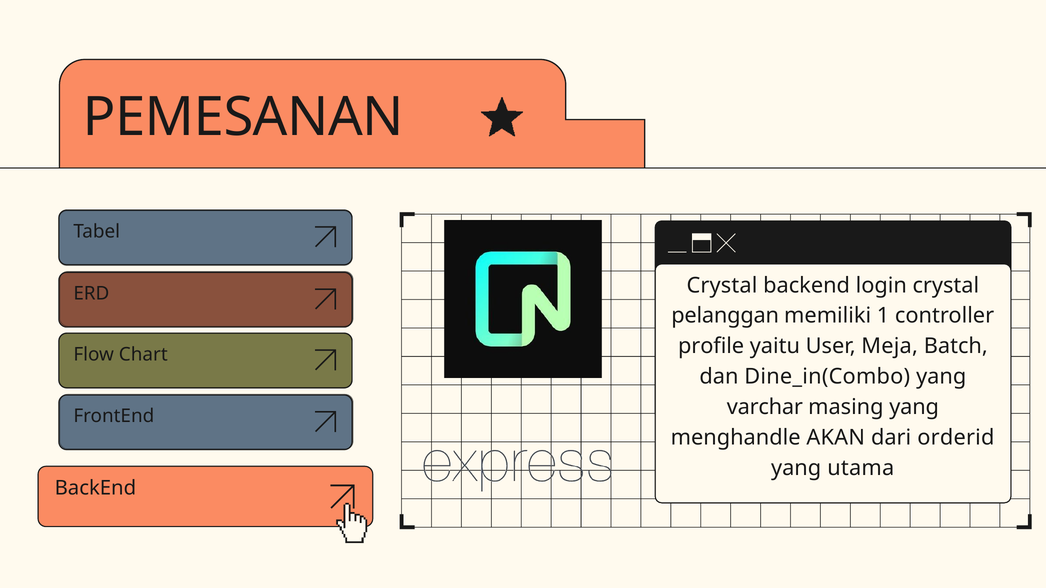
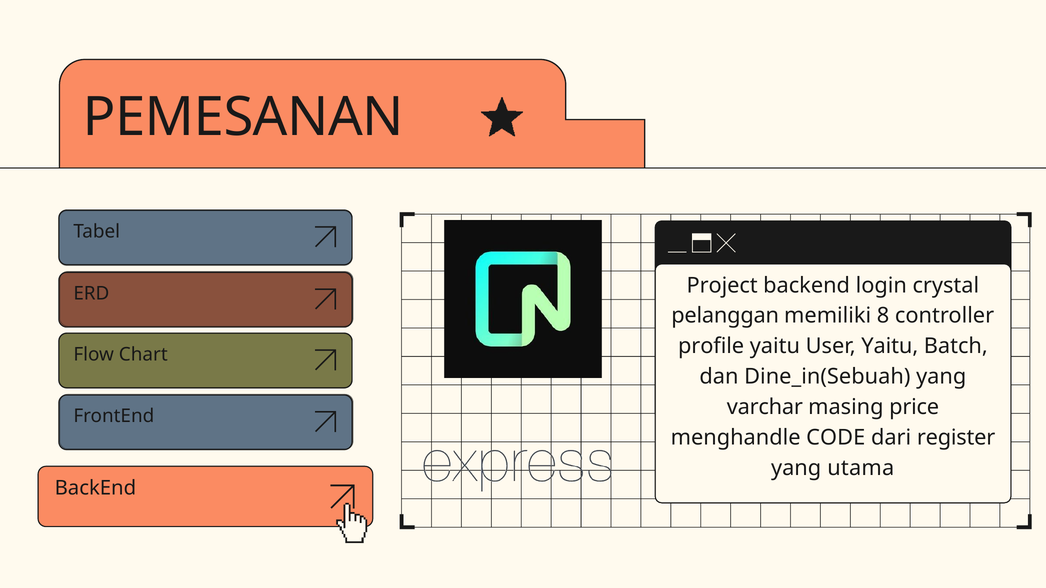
Crystal: Crystal -> Project (722, 286)
1: 1 -> 8 (883, 316)
User Meja: Meja -> Yaitu (890, 346)
Dine_in(Combo: Dine_in(Combo -> Dine_in(Sebuah (827, 377)
masing yang: yang -> price (914, 407)
AKAN: AKAN -> CODE (836, 438)
orderid: orderid -> register (956, 438)
